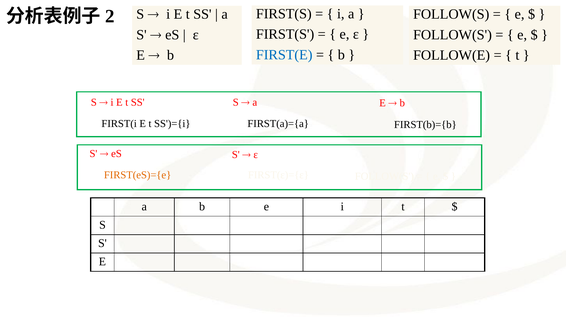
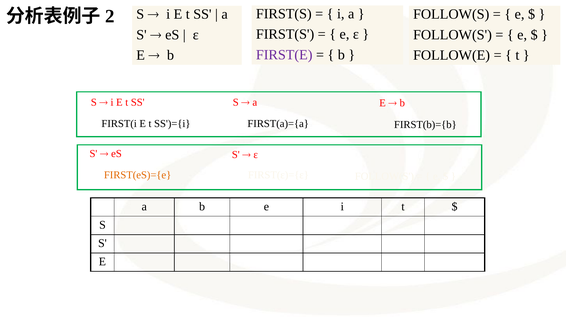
FIRST(E colour: blue -> purple (284, 55)
